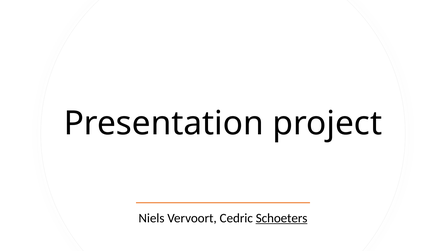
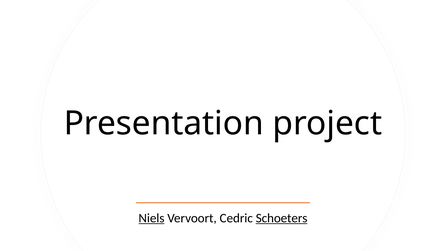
Niels underline: none -> present (152, 218)
